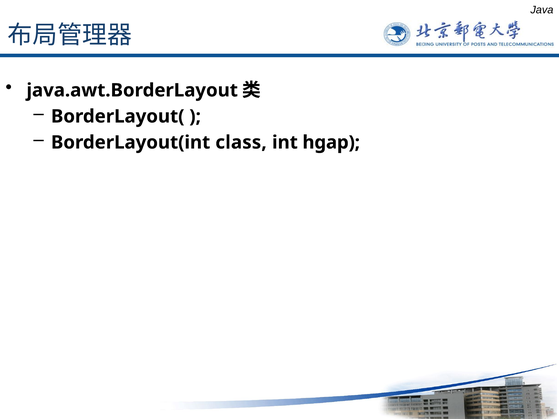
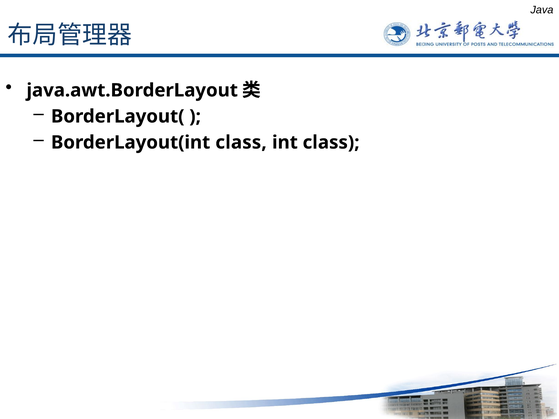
int hgap: hgap -> class (331, 143)
